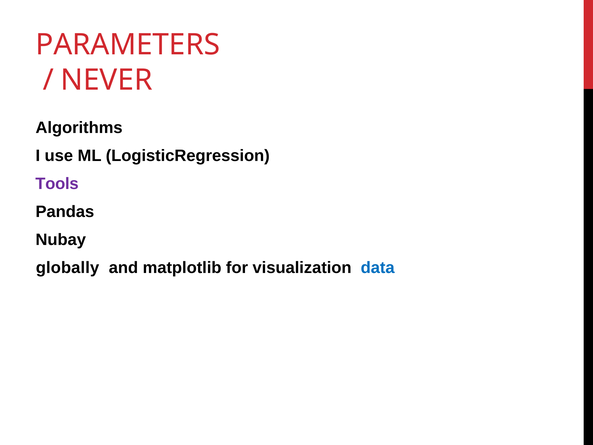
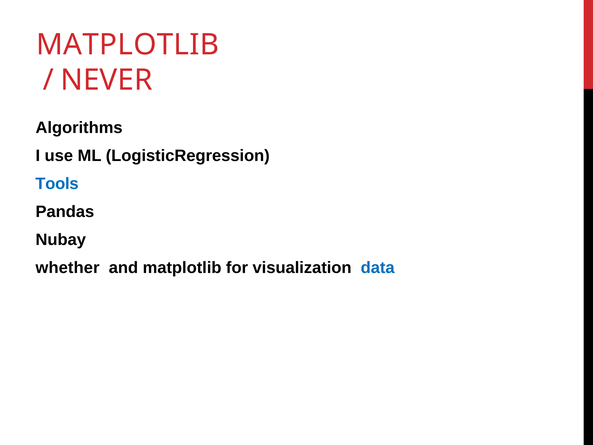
PARAMETERS: PARAMETERS -> MATPLOTLIB (128, 45)
Tools colour: purple -> blue (57, 184)
globally: globally -> whether (68, 268)
